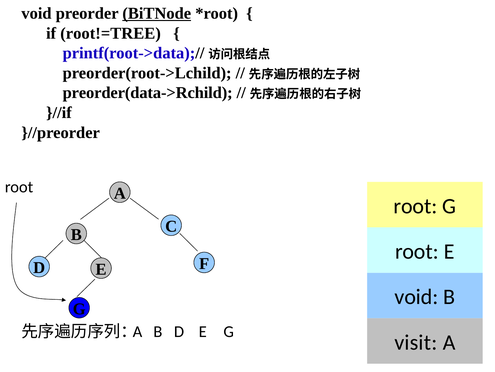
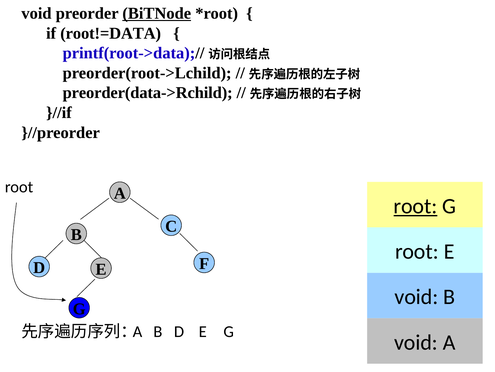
root!=TREE: root!=TREE -> root!=DATA (111, 33)
root underline: none -> present (415, 206)
visit: visit -> void (416, 342)
